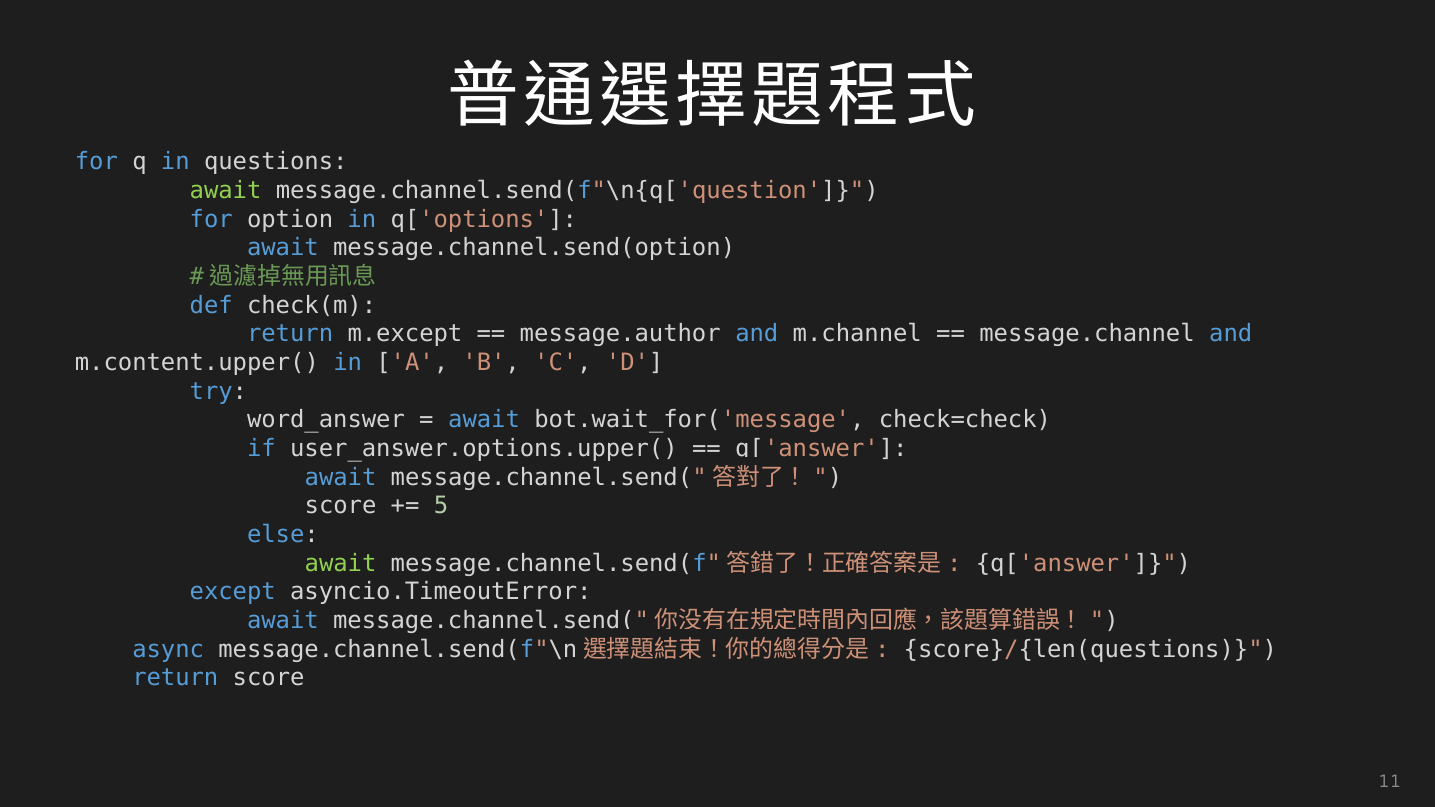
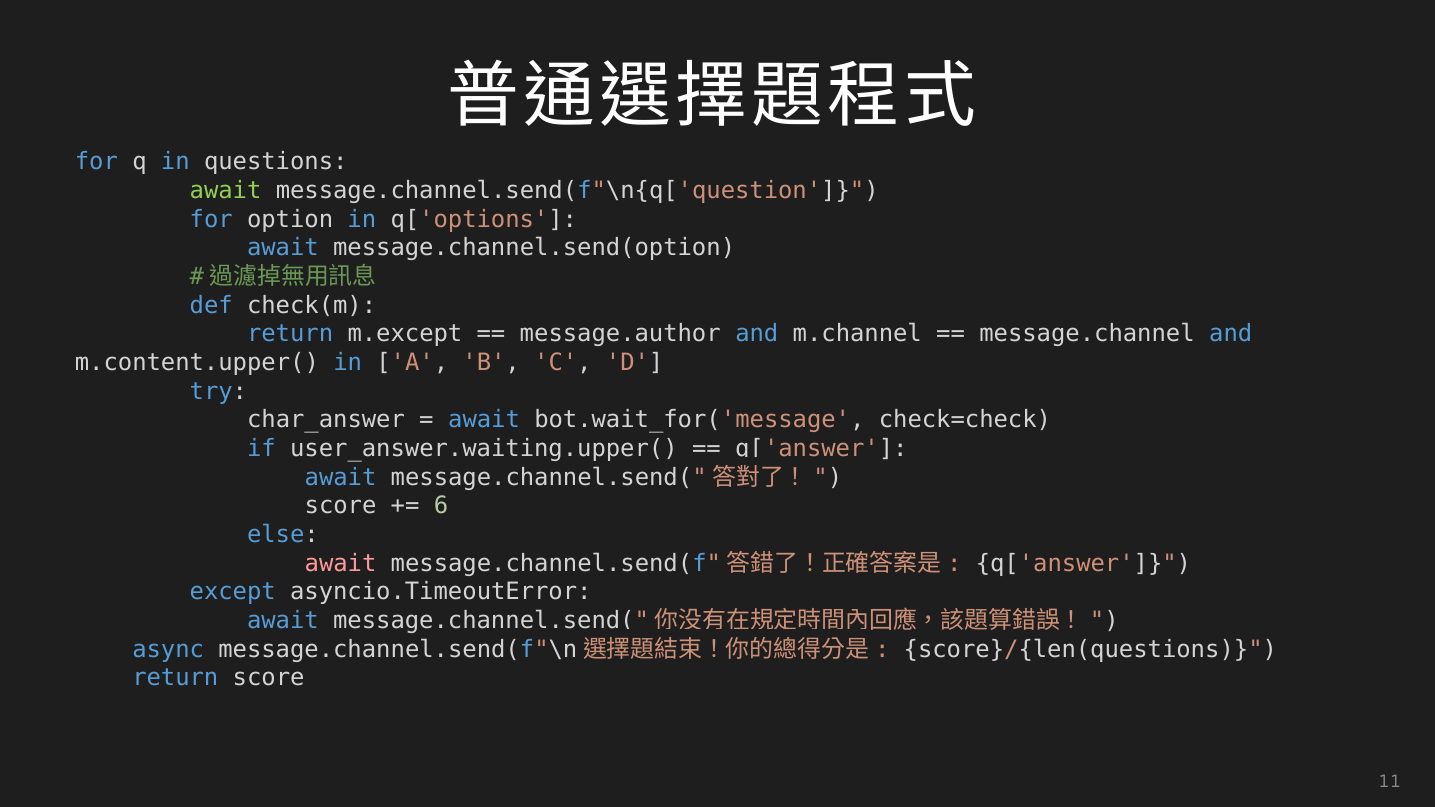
word_answer: word_answer -> char_answer (326, 420)
user_answer.options.upper(: user_answer.options.upper( -> user_answer.waiting.upper( (484, 449)
5: 5 -> 6 (441, 506)
await colour: light green -> pink (341, 563)
